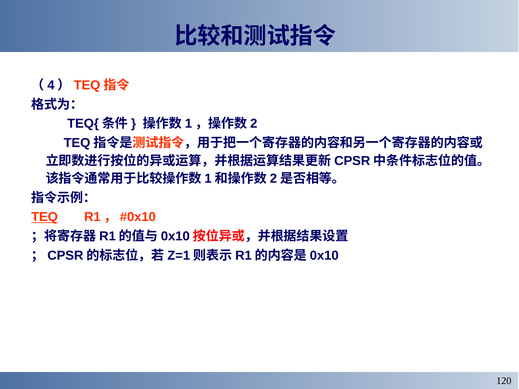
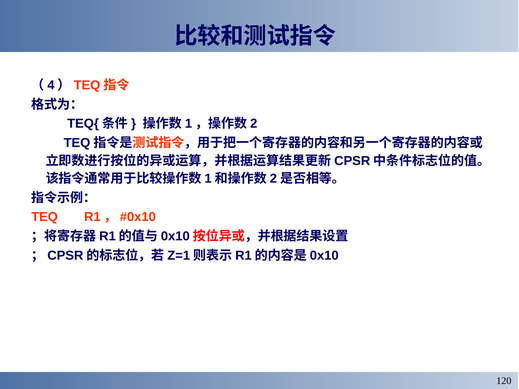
TEQ underline: present -> none (45, 217)
